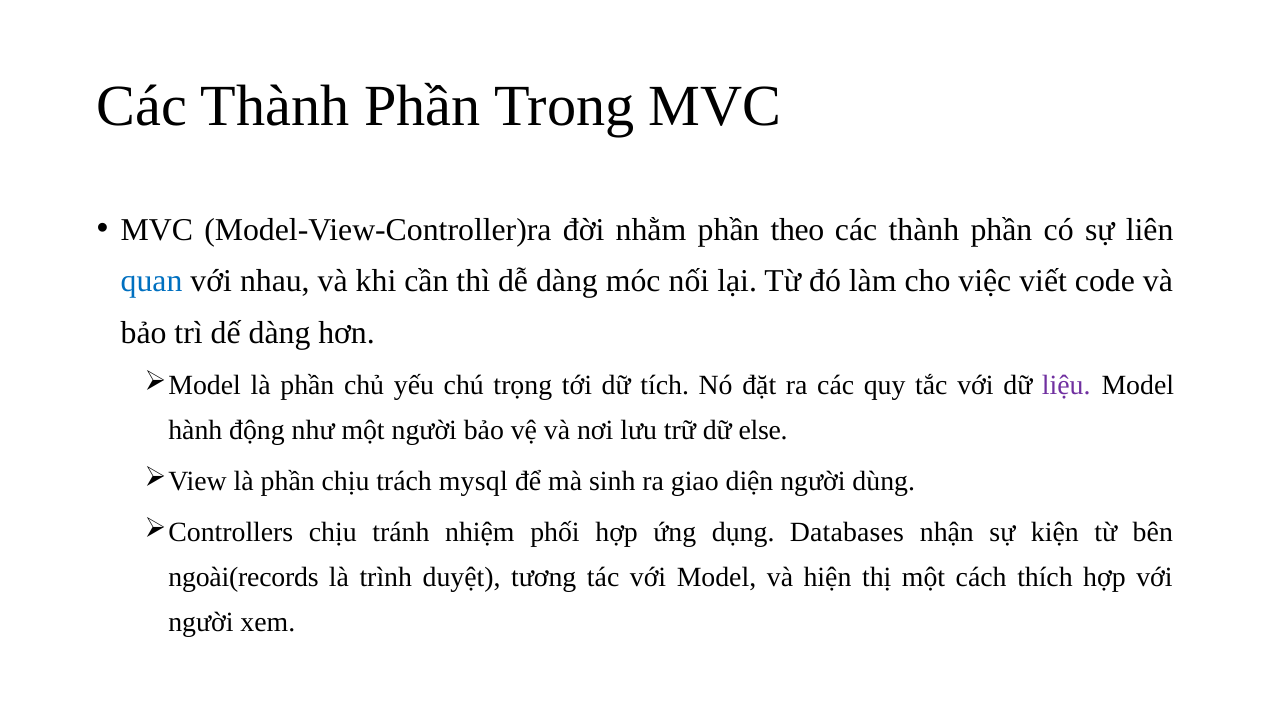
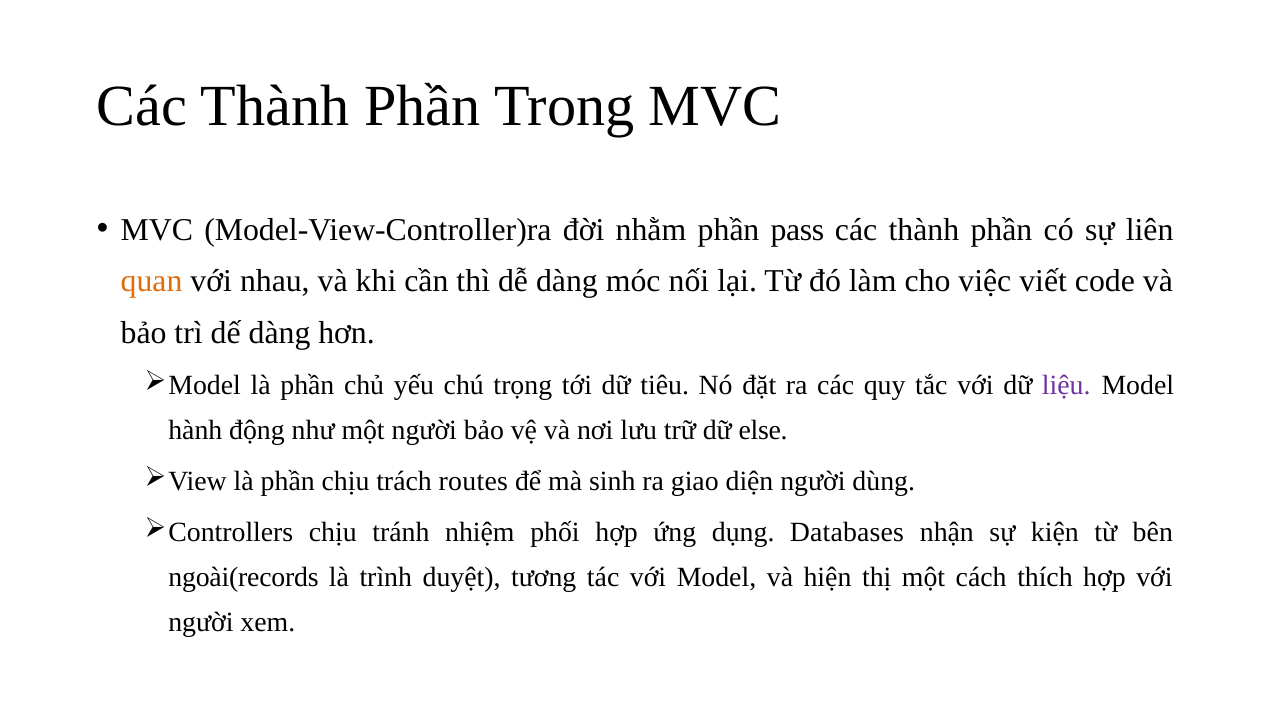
theo: theo -> pass (797, 230)
quan colour: blue -> orange (152, 281)
tích: tích -> tiêu (665, 386)
mysql: mysql -> routes (473, 482)
